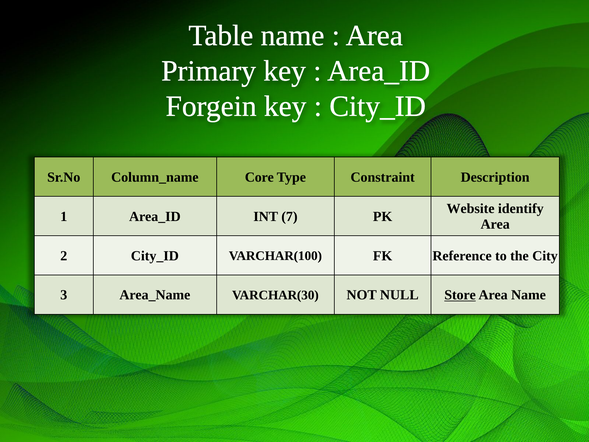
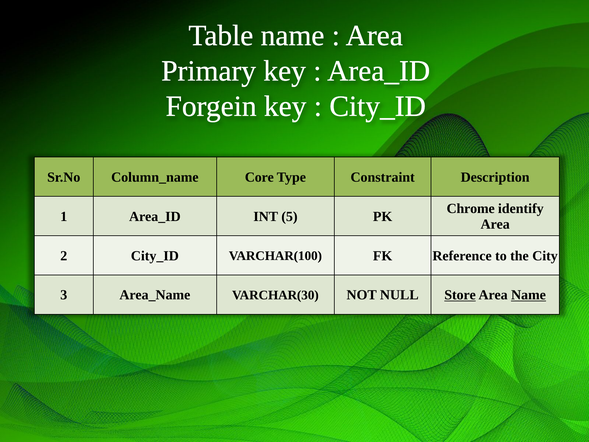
Website: Website -> Chrome (471, 209)
7: 7 -> 5 (289, 216)
Name underline: none -> present (528, 295)
